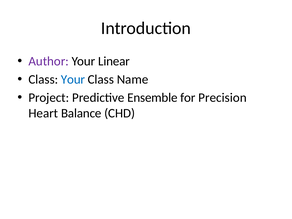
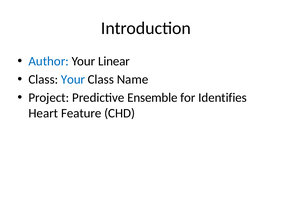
Author colour: purple -> blue (49, 61)
Precision: Precision -> Identifies (223, 98)
Balance: Balance -> Feature (81, 113)
